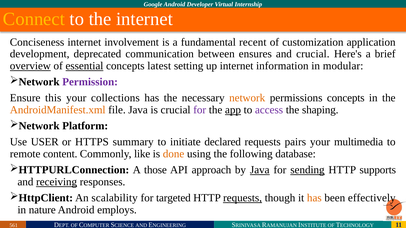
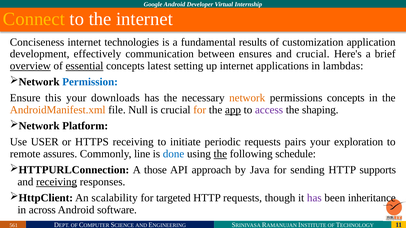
involvement: involvement -> technologies (132, 42)
recent: recent -> results (253, 42)
deprecated: deprecated -> effectively (97, 54)
information: information -> applications (282, 66)
modular: modular -> lambdas (343, 66)
Permission colour: purple -> blue (90, 82)
collections: collections -> downloads (115, 98)
file Java: Java -> Null (138, 110)
for colour: purple -> orange (200, 110)
HTTPS summary: summary -> receiving (133, 142)
declared: declared -> periodic (223, 142)
multimedia: multimedia -> exploration (359, 142)
content: content -> assures (60, 154)
like: like -> line (142, 154)
done colour: orange -> blue (174, 154)
the underline: none -> present (220, 154)
database: database -> schedule (296, 154)
Java underline: present -> none (260, 170)
sending underline: present -> none (307, 170)
requests underline: present -> none (243, 198)
has colour: orange -> purple (314, 198)
effectively: effectively -> inheritance (372, 198)
nature: nature -> across (42, 210)
employs: employs -> software (117, 210)
